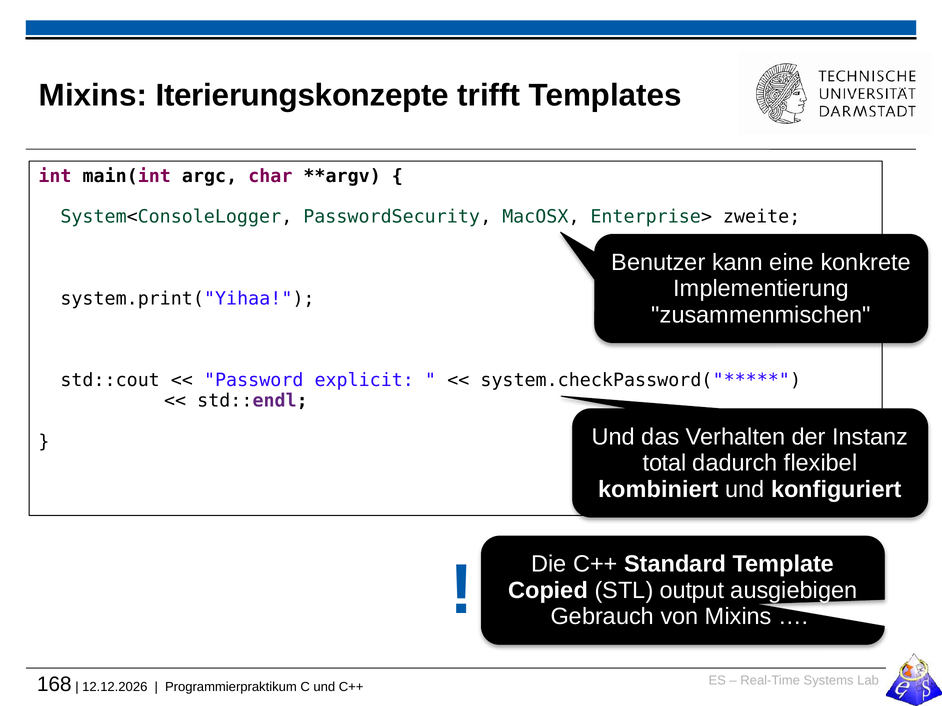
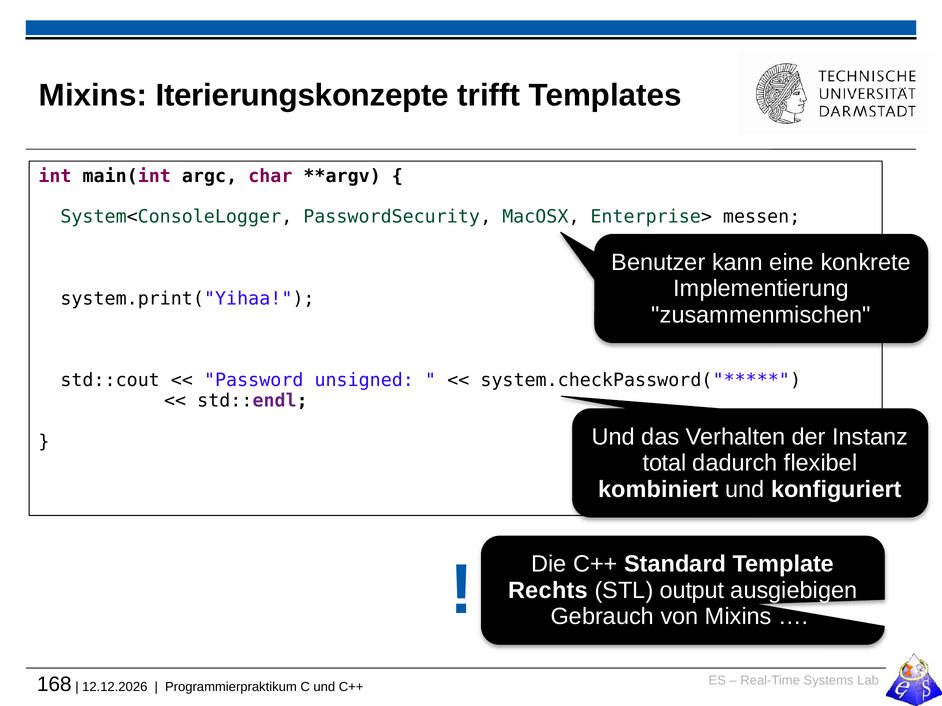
zweite: zweite -> messen (762, 217)
explicit: explicit -> unsigned (364, 381)
Copied: Copied -> Rechts (548, 591)
